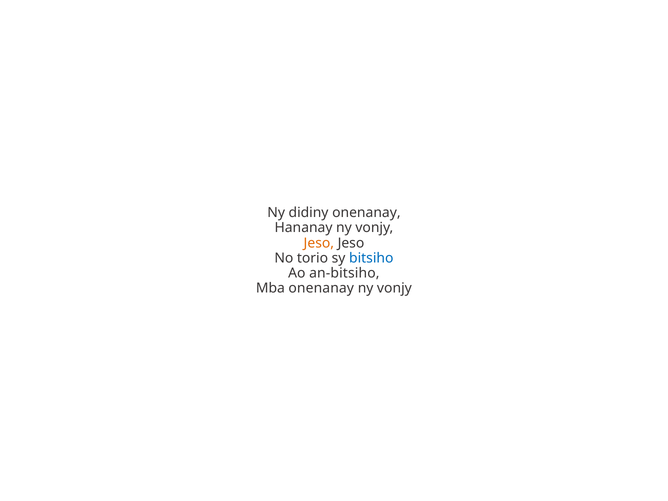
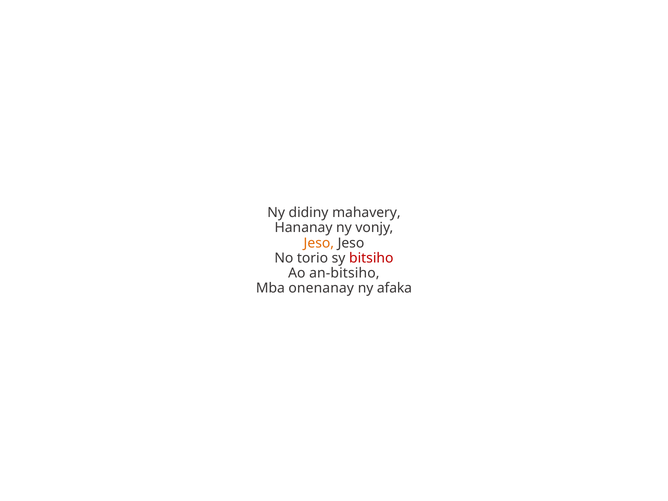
didiny onenanay: onenanay -> mahavery (366, 213)
bitsiho colour: blue -> red (371, 258)
vonjy: vonjy -> afaka (394, 288)
